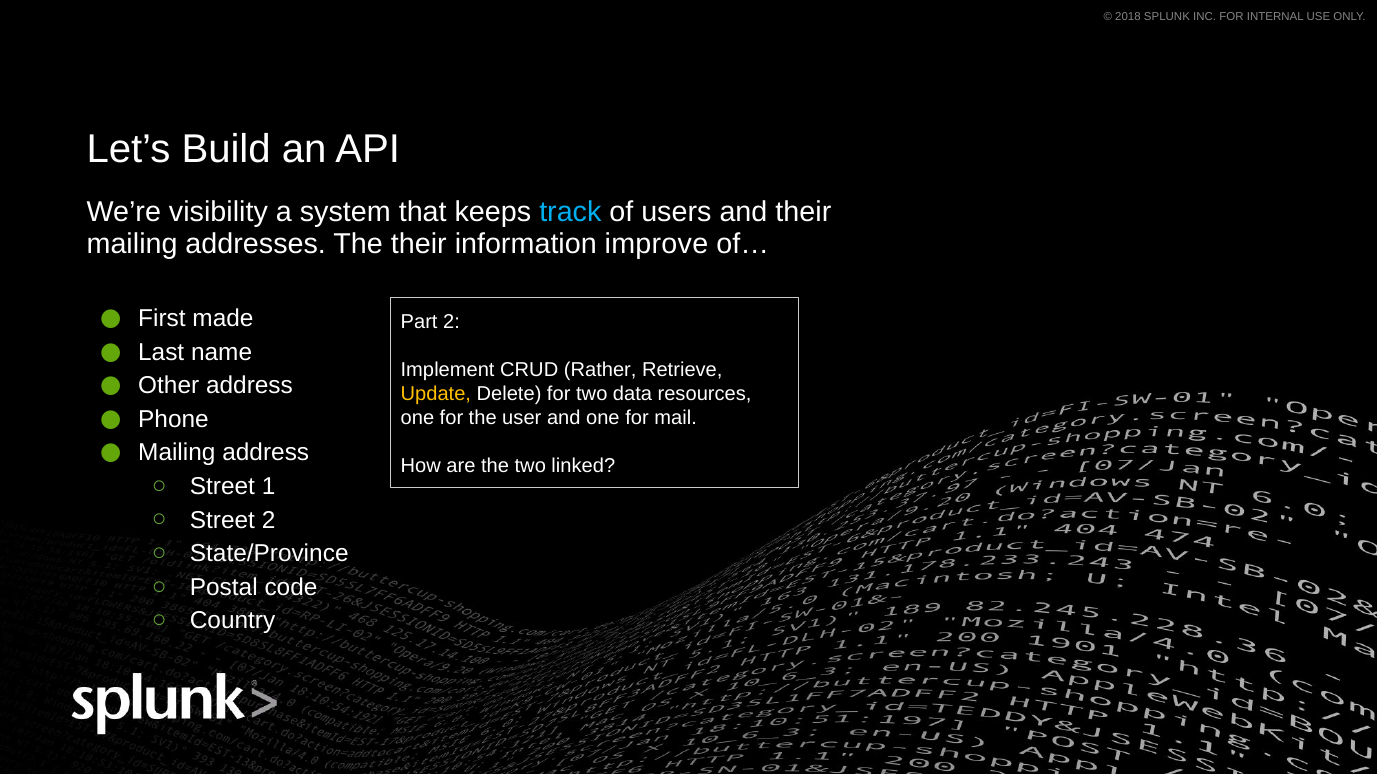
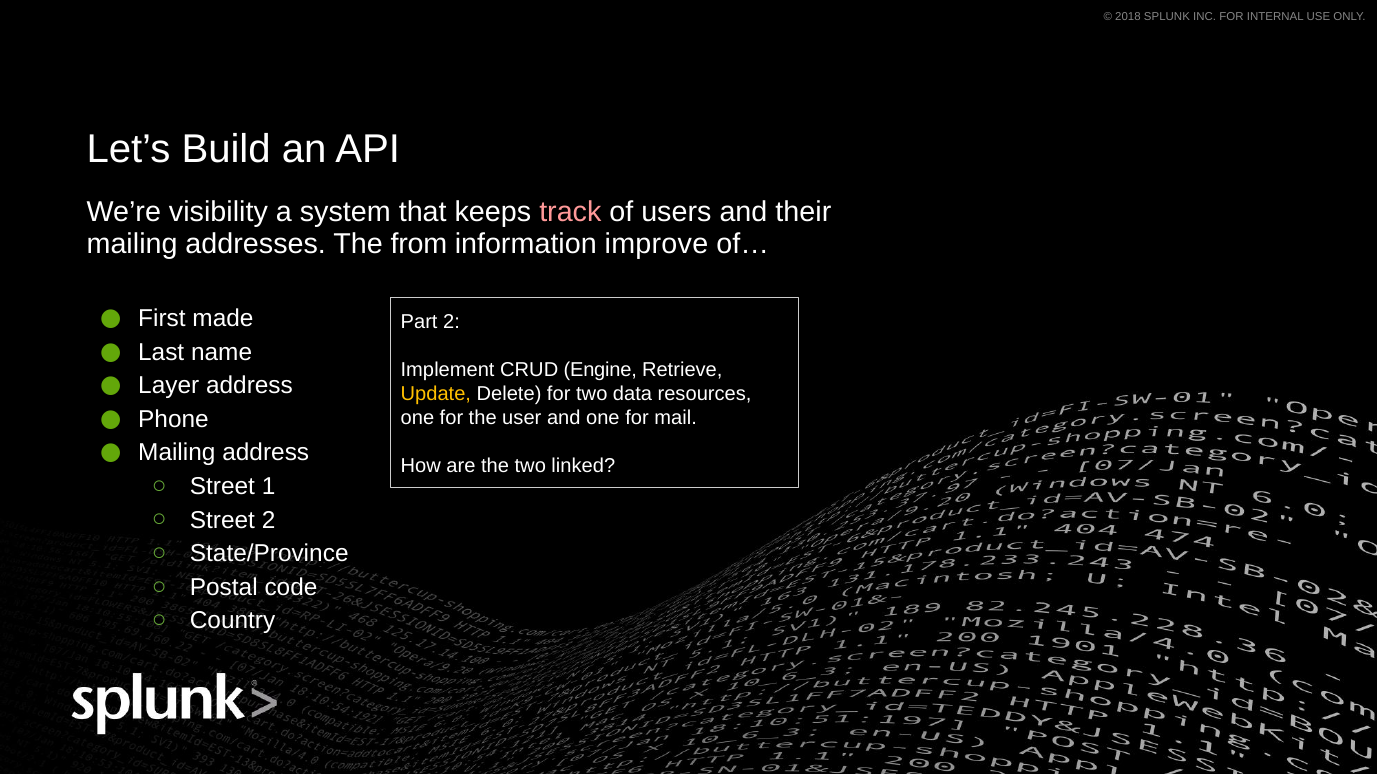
track colour: light blue -> pink (570, 213)
The their: their -> from (419, 244)
Rather: Rather -> Engine (600, 370)
Other: Other -> Layer (169, 386)
